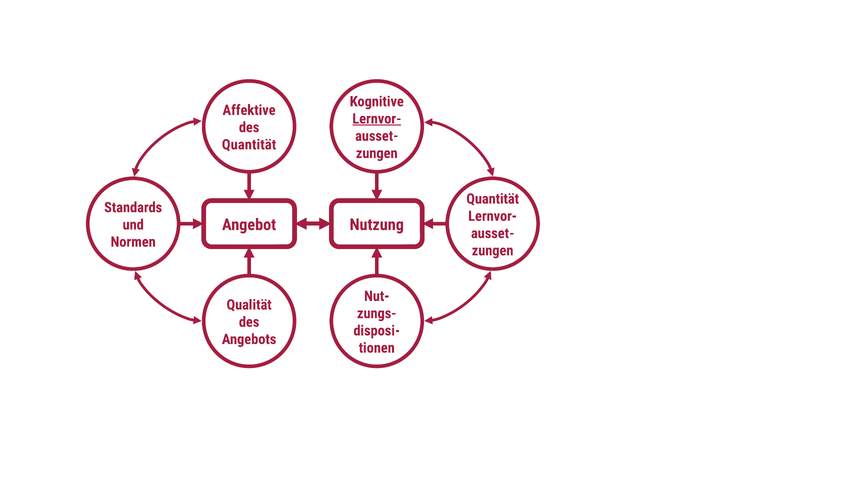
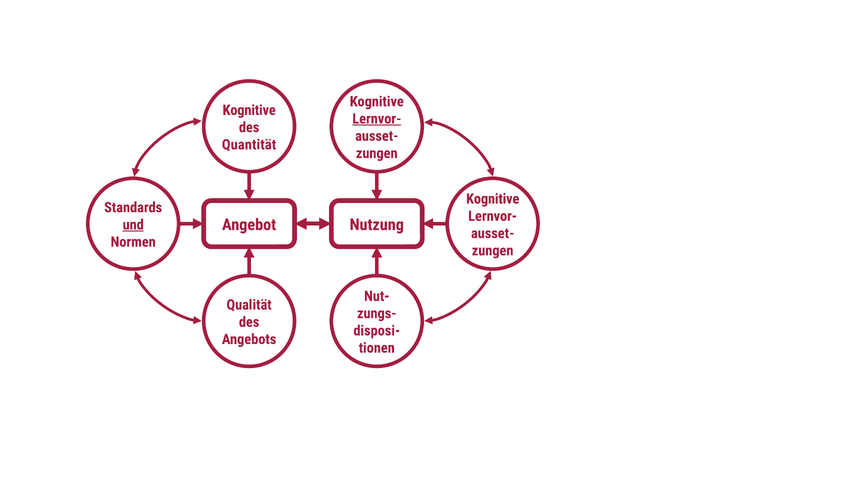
Affektive: Affektive -> Kognitive (249, 110)
Quantität: Quantität -> Kognitive (493, 199)
und underline: none -> present (133, 225)
